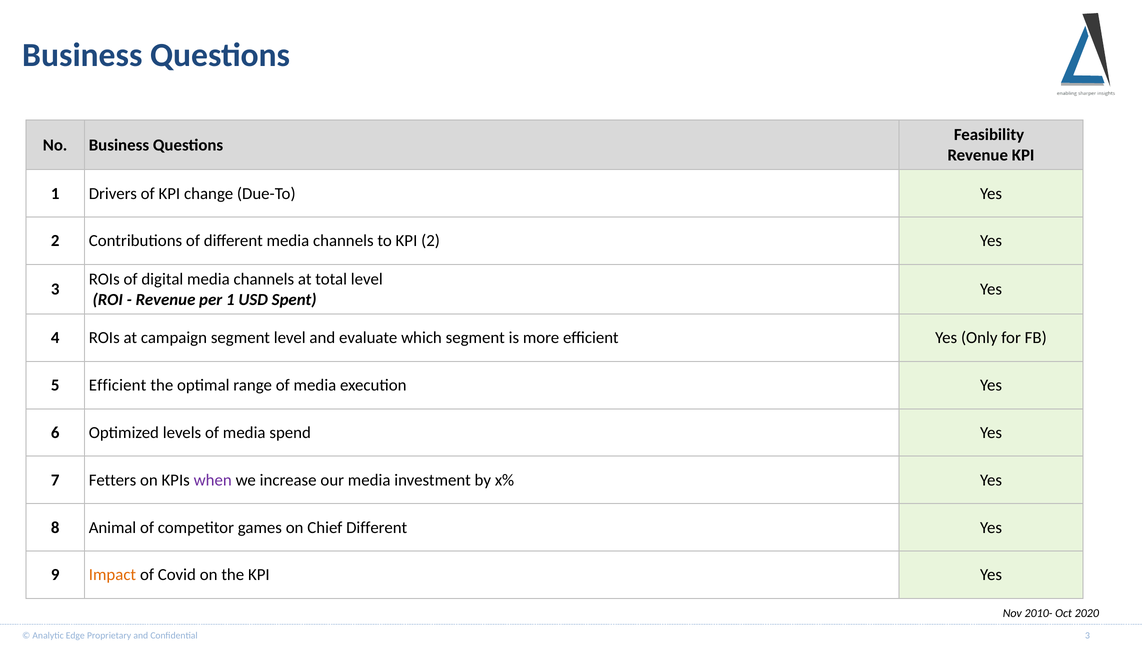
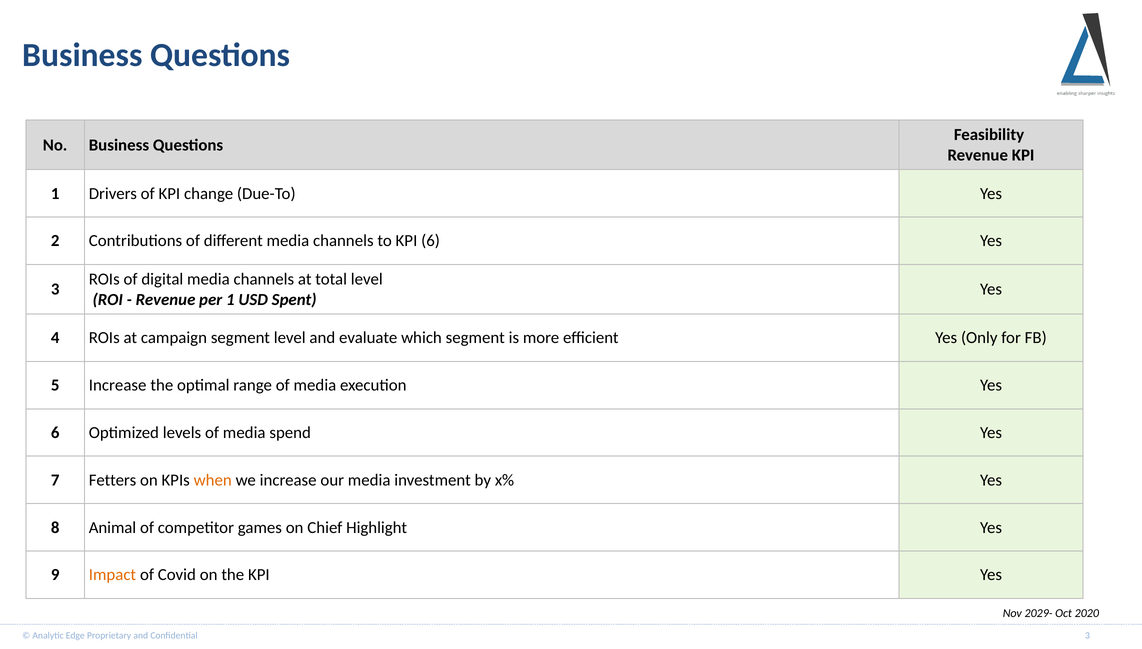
KPI 2: 2 -> 6 (431, 241)
5 Efficient: Efficient -> Increase (118, 385)
when colour: purple -> orange (213, 480)
Chief Different: Different -> Highlight (377, 527)
2010-: 2010- -> 2029- (1039, 613)
